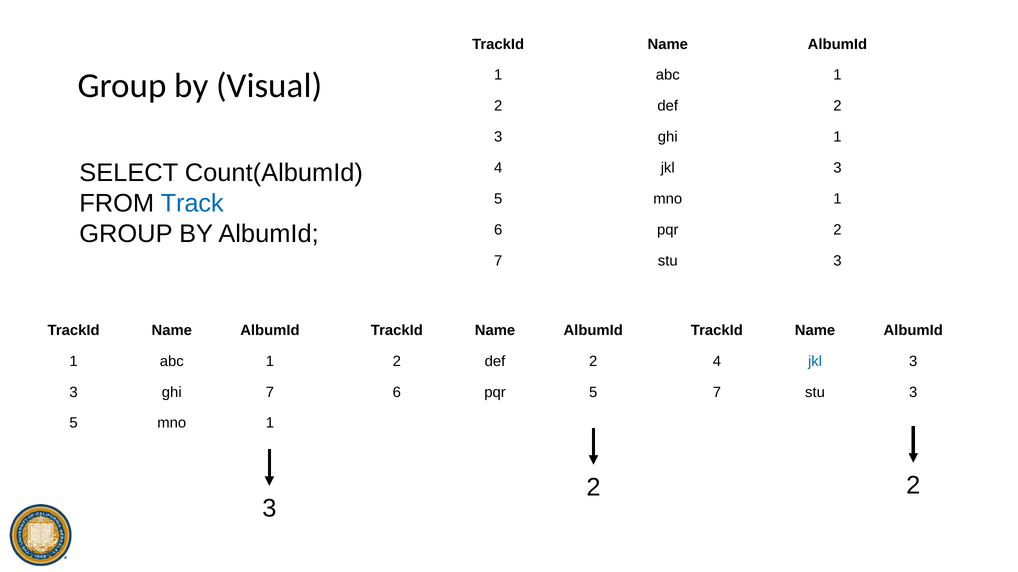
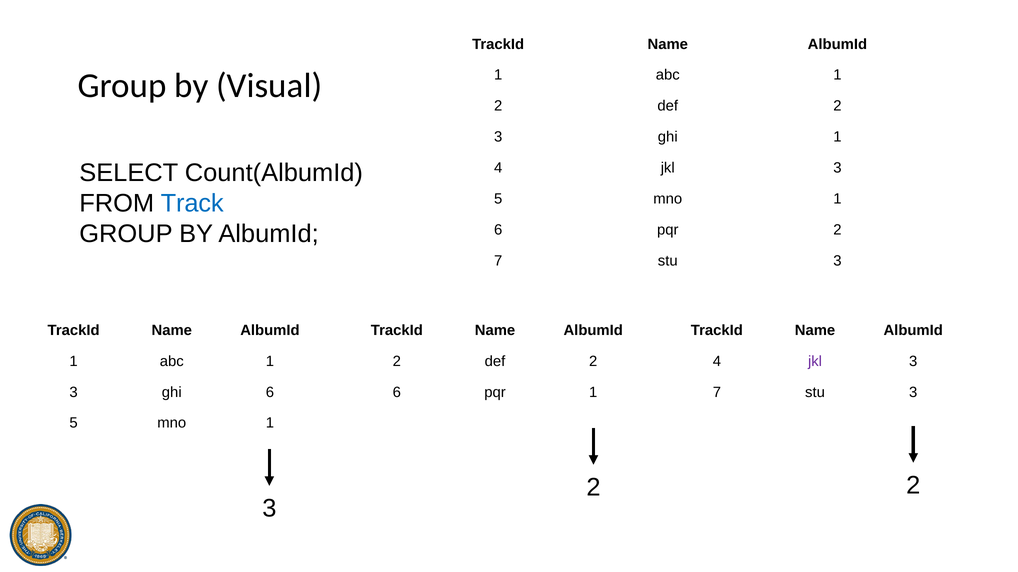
jkl colour: blue -> purple (815, 362)
ghi 7: 7 -> 6 (270, 393)
pqr 5: 5 -> 1 (593, 393)
